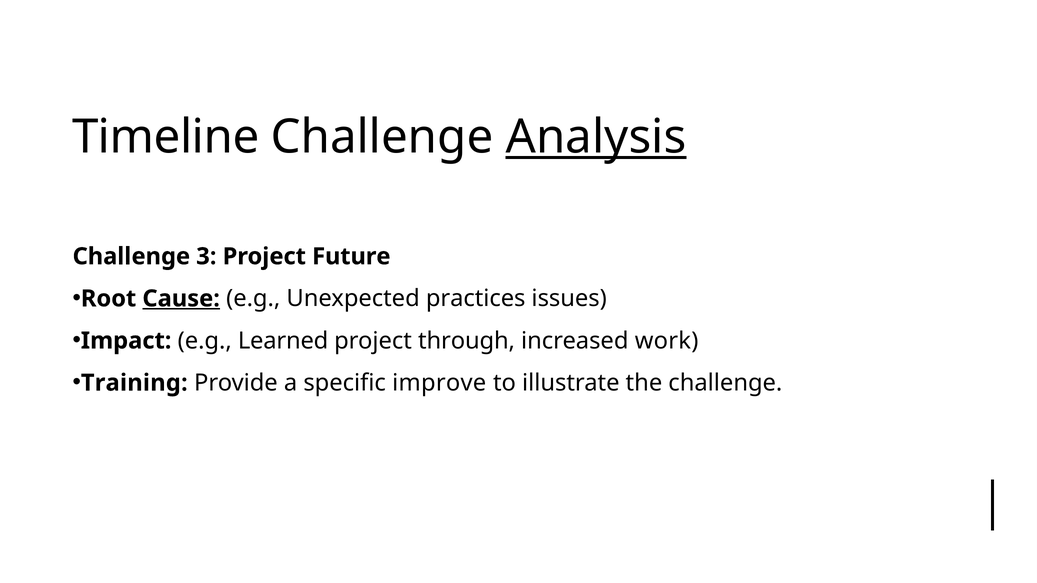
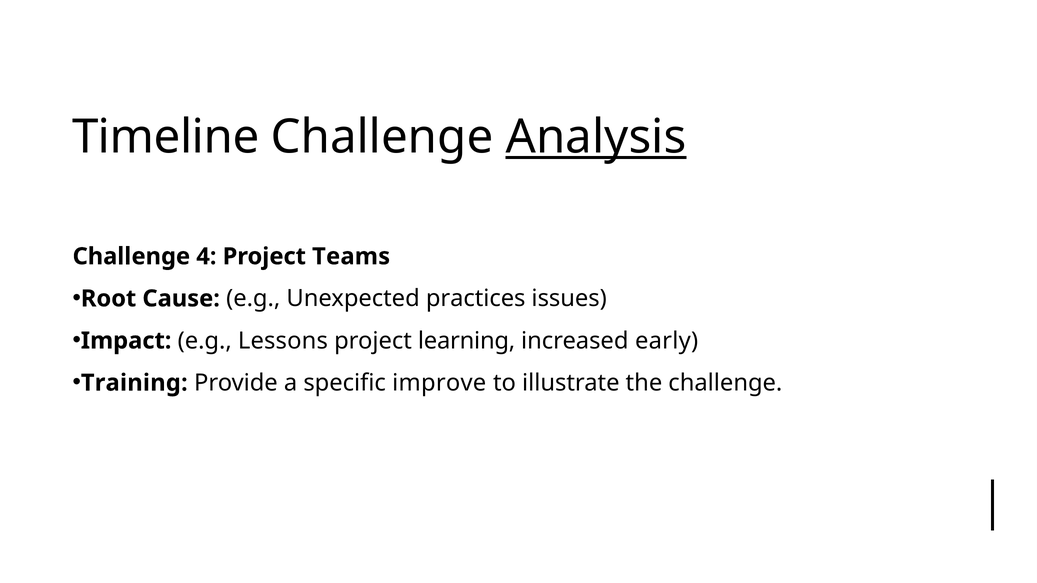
3: 3 -> 4 (206, 257)
Future: Future -> Teams (351, 257)
Cause underline: present -> none (181, 299)
Learned: Learned -> Lessons (283, 341)
through: through -> learning (467, 341)
work: work -> early (667, 341)
